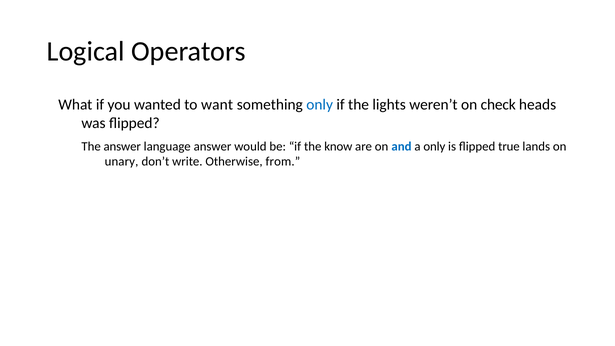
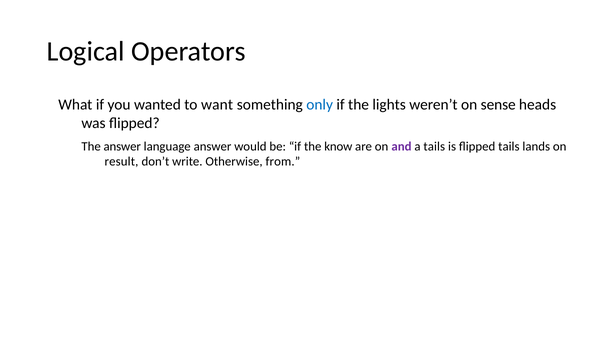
check: check -> sense (498, 105)
and colour: blue -> purple (401, 146)
a only: only -> tails (434, 146)
flipped true: true -> tails (509, 146)
unary: unary -> result (121, 162)
